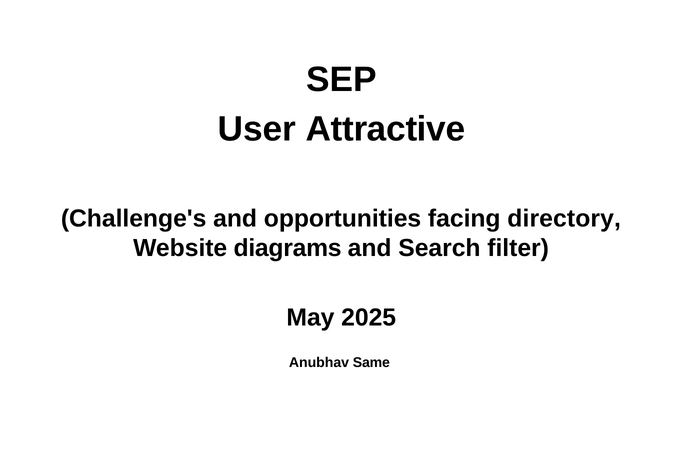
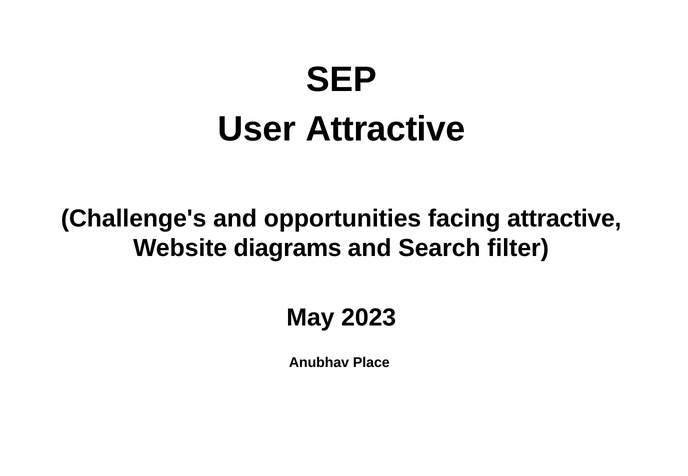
facing directory: directory -> attractive (564, 219)
2025: 2025 -> 2023 (369, 318)
Same: Same -> Place (371, 363)
